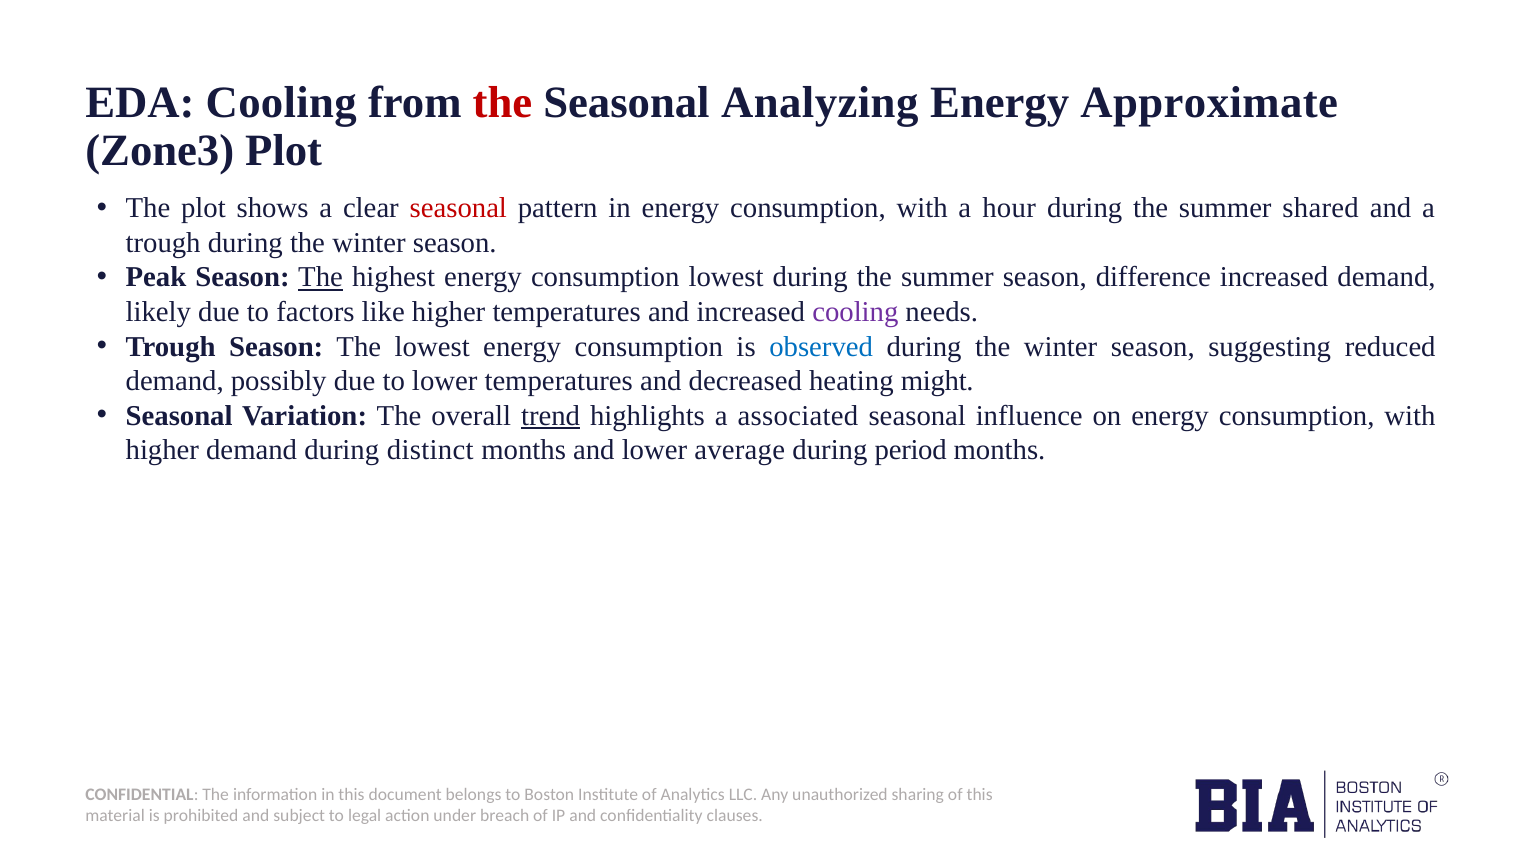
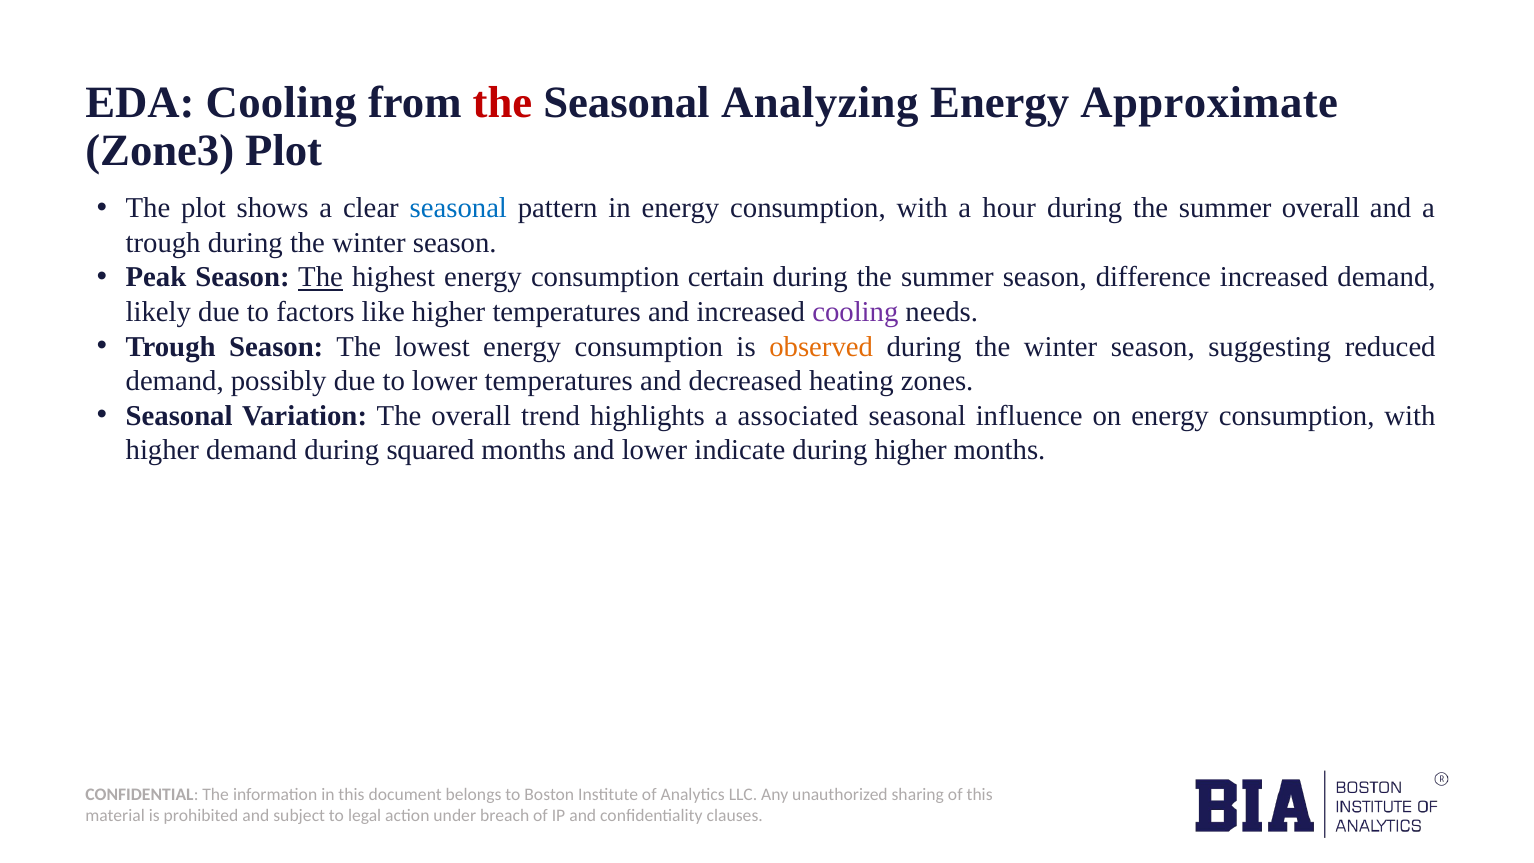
seasonal colour: red -> blue (458, 208)
summer shared: shared -> overall (1321, 208)
consumption lowest: lowest -> certain (726, 277)
observed colour: blue -> orange (821, 346)
might: might -> zones (937, 381)
trend underline: present -> none (551, 416)
distinct: distinct -> squared (430, 450)
average: average -> indicate (740, 450)
during period: period -> higher (911, 450)
